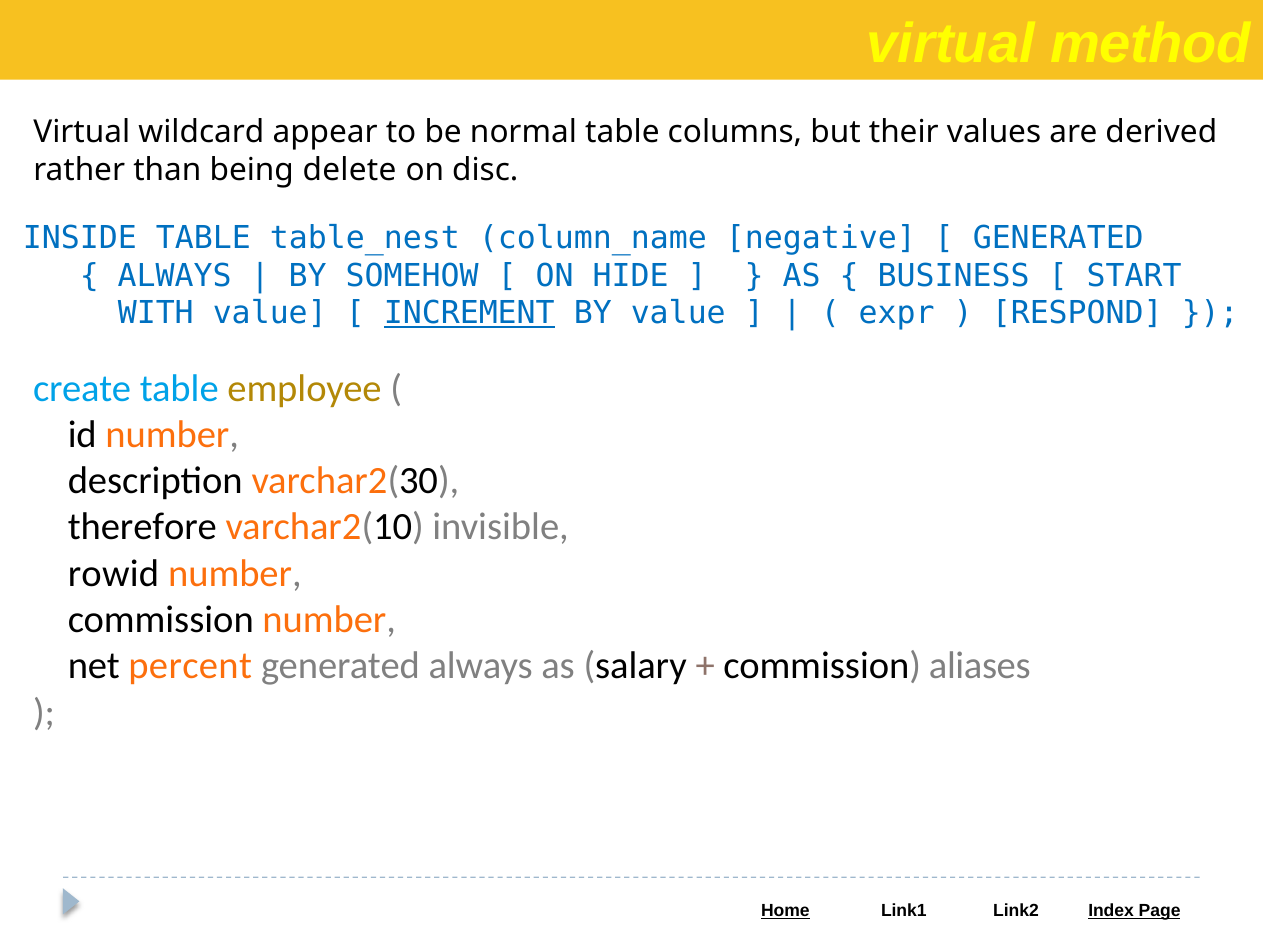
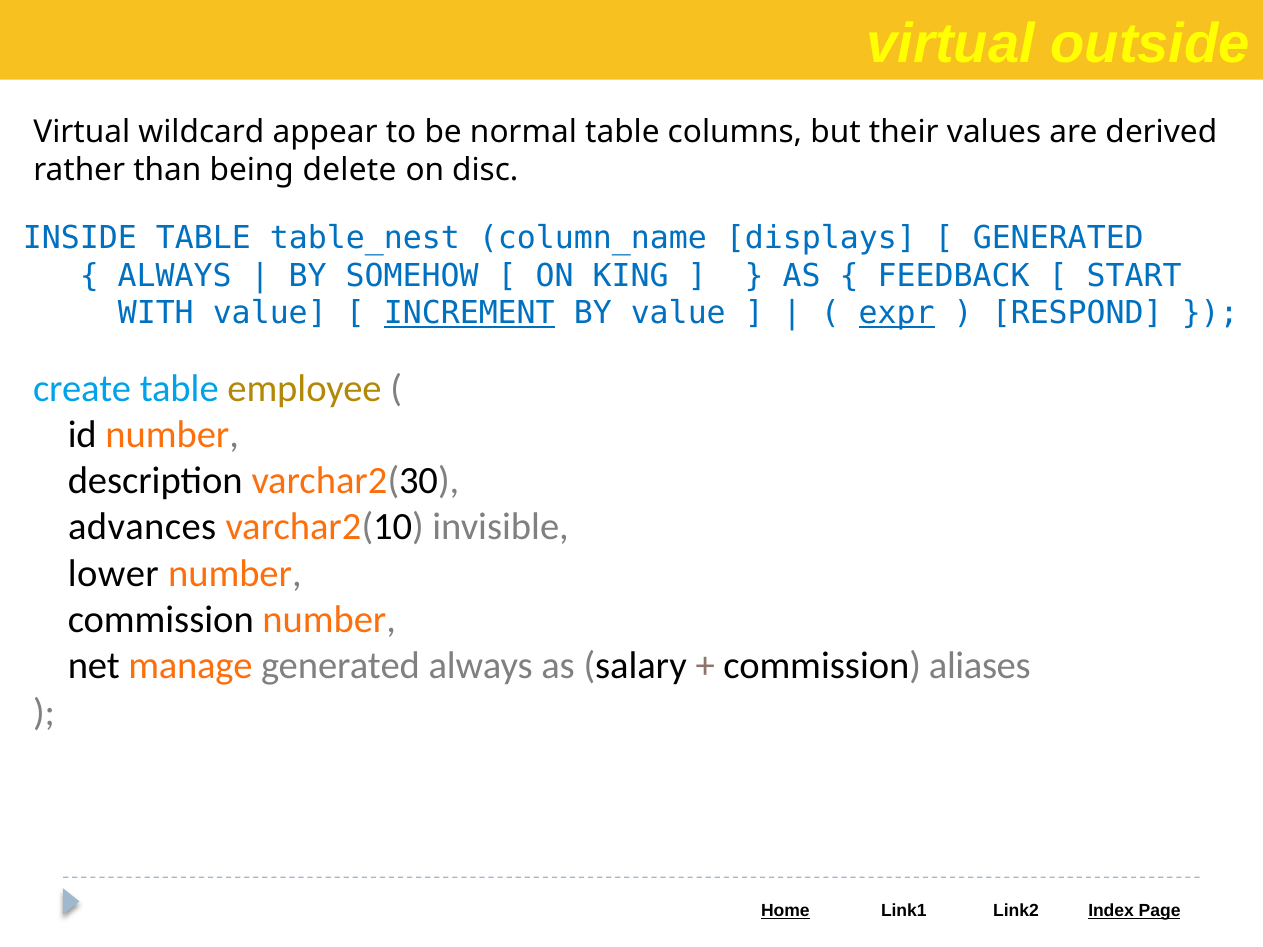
method: method -> outside (1150, 44)
negative: negative -> displays (821, 238)
HIDE: HIDE -> KING (631, 276)
BUSINESS: BUSINESS -> FEEDBACK (954, 276)
expr underline: none -> present (897, 314)
therefore: therefore -> advances (142, 527)
rowid: rowid -> lower (113, 574)
percent: percent -> manage (190, 666)
